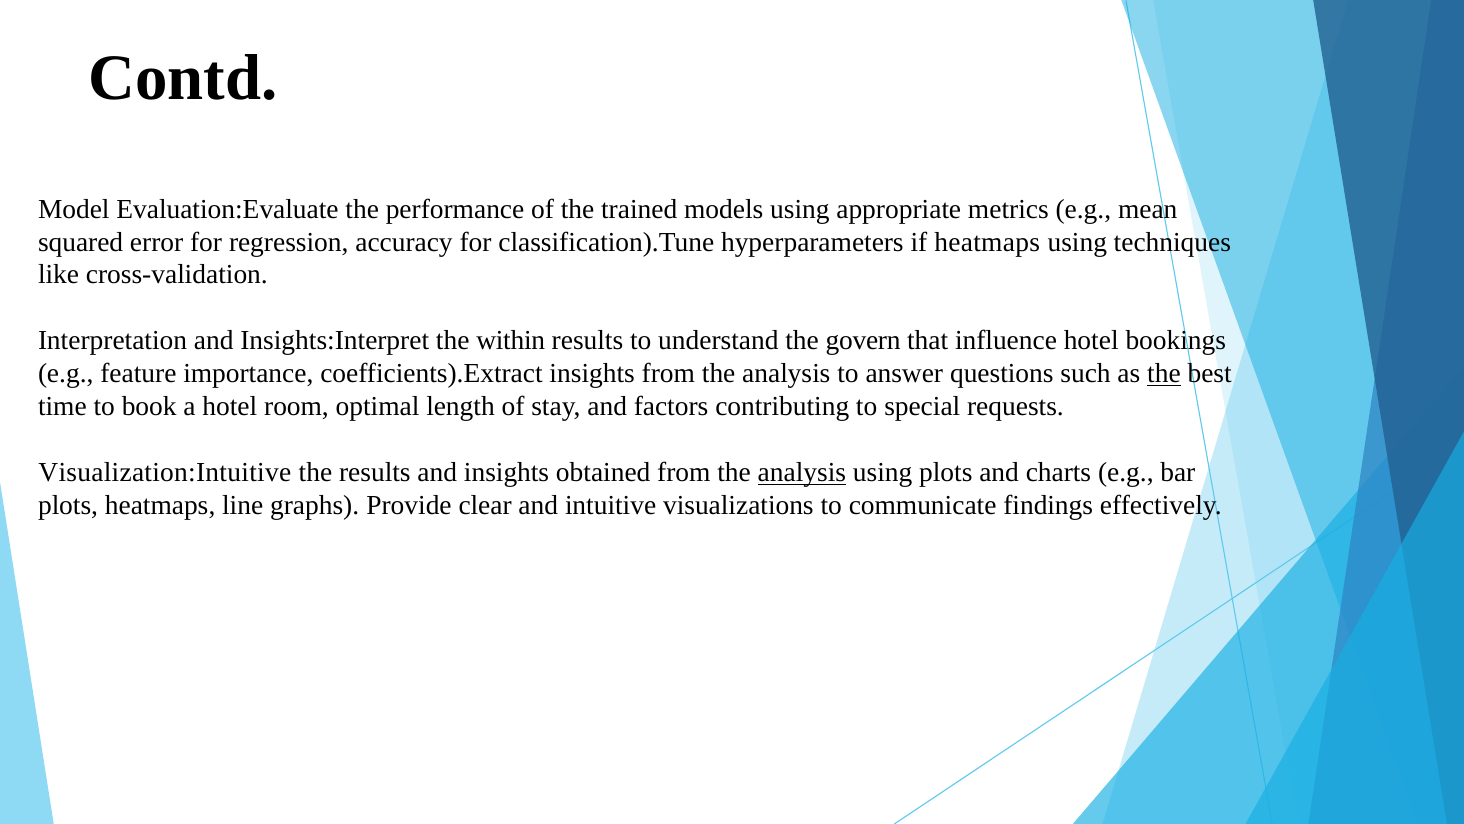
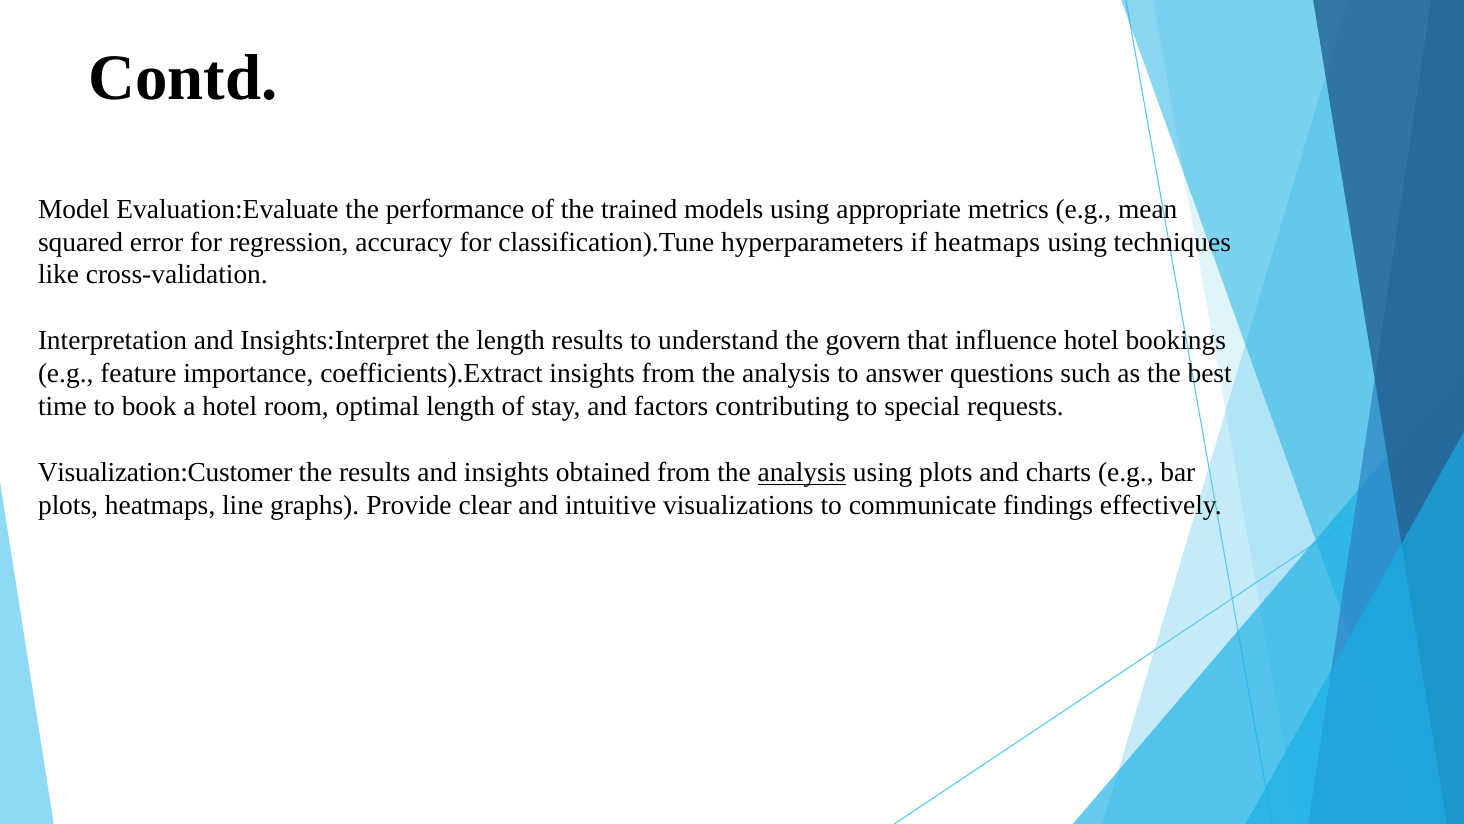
the within: within -> length (511, 341)
the underline: present -> none (1164, 374)
Visualization:Intuitive: Visualization:Intuitive -> Visualization:Customer (165, 472)
